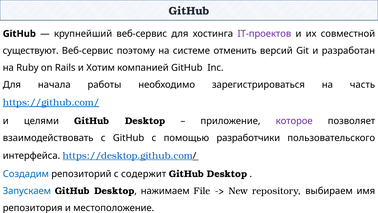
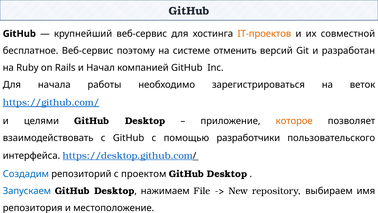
IT-проектов colour: purple -> orange (264, 34)
существуют: существуют -> бесплатное (31, 51)
Хотим: Хотим -> Начал (101, 68)
часть: часть -> веток (363, 85)
которое colour: purple -> orange (294, 121)
содержит: содержит -> проектом (144, 174)
